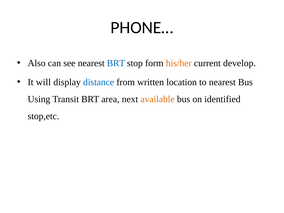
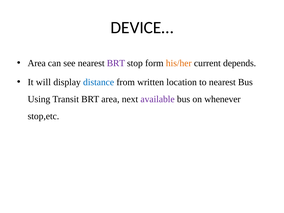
PHONE…: PHONE… -> DEVICE… (142, 27)
Also: Also -> Area (37, 63)
BRT colour: blue -> purple (116, 63)
develop: develop -> depends (240, 63)
available colour: orange -> purple (158, 99)
identified: identified -> whenever (222, 99)
